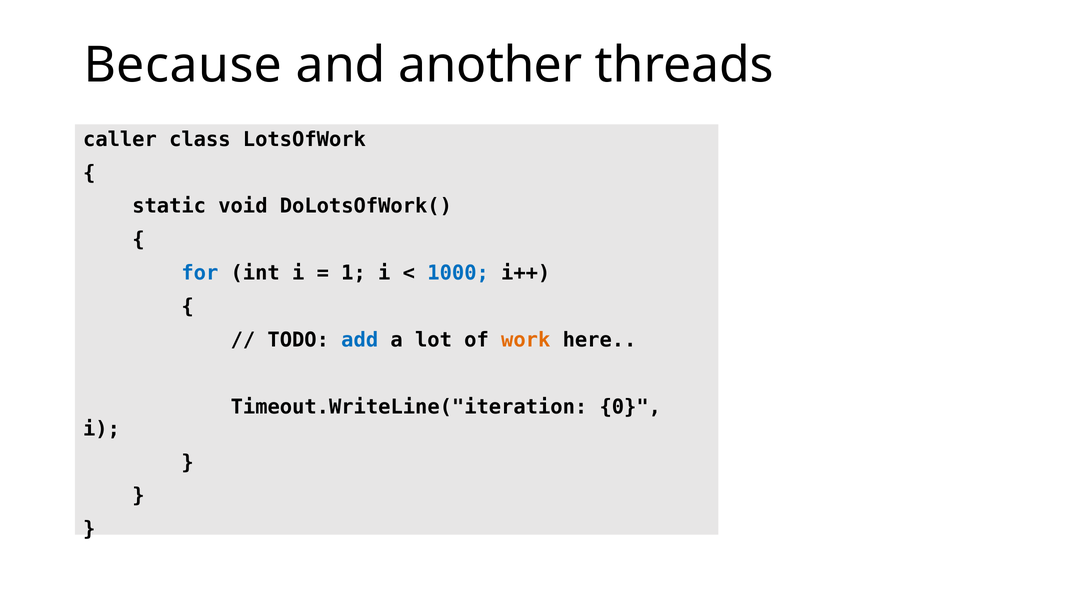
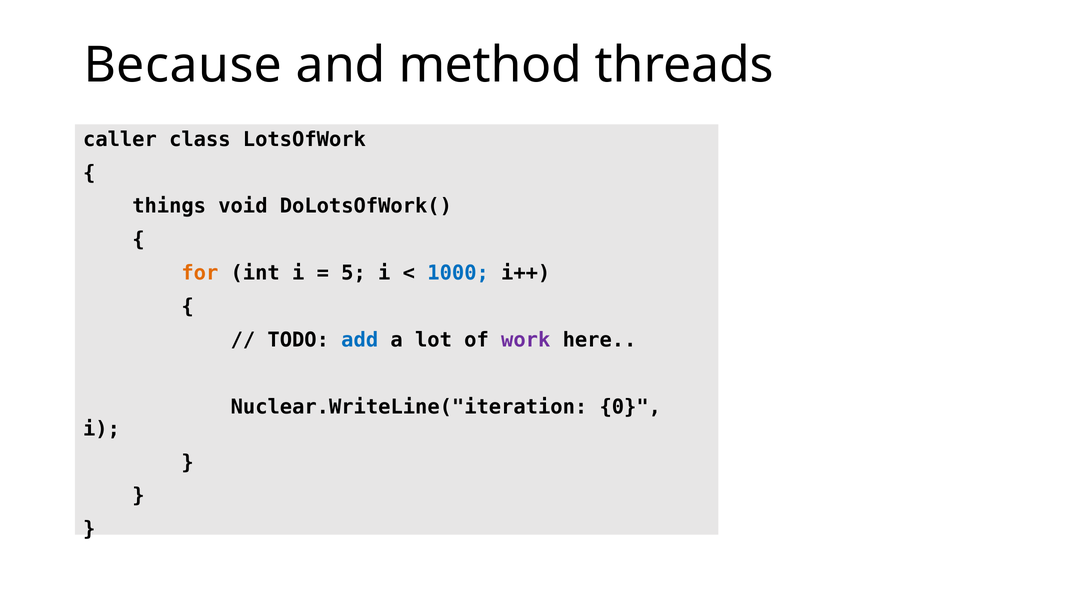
another: another -> method (490, 65)
static: static -> things (169, 206)
for colour: blue -> orange (200, 273)
1: 1 -> 5 (354, 273)
work colour: orange -> purple (526, 340)
Timeout.WriteLine("iteration: Timeout.WriteLine("iteration -> Nuclear.WriteLine("iteration (409, 407)
